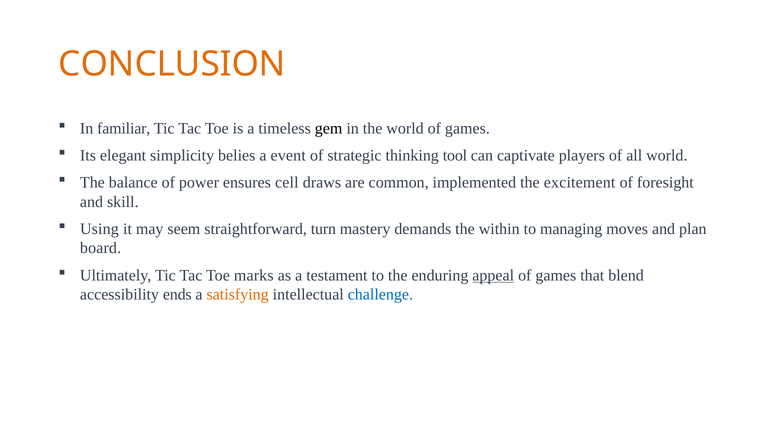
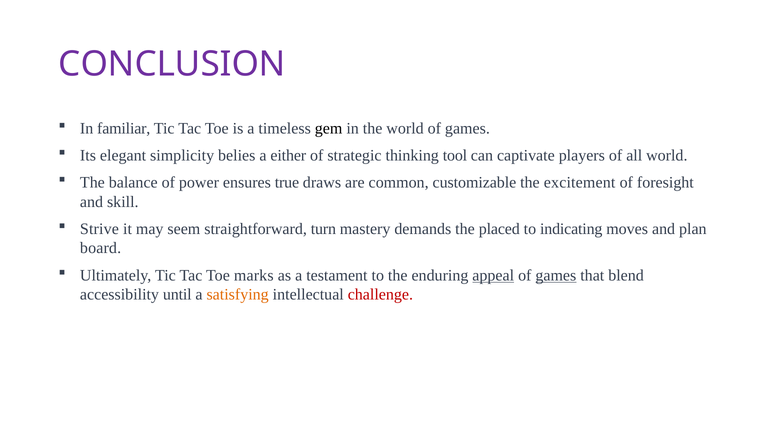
CONCLUSION colour: orange -> purple (172, 64)
event: event -> either (288, 156)
cell: cell -> true (287, 183)
implemented: implemented -> customizable (474, 183)
Using: Using -> Strive (99, 229)
within: within -> placed (499, 229)
managing: managing -> indicating (571, 229)
games underline: none -> present (556, 276)
ends: ends -> until (177, 295)
challenge colour: blue -> red (380, 295)
